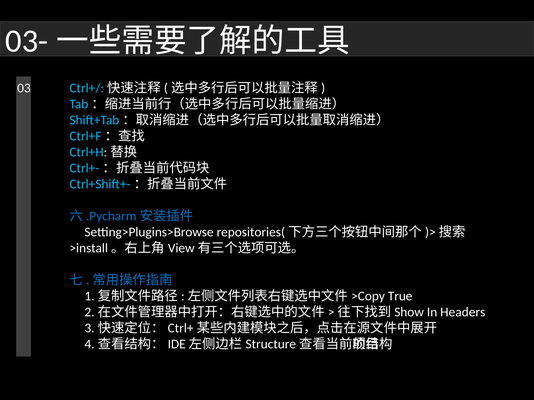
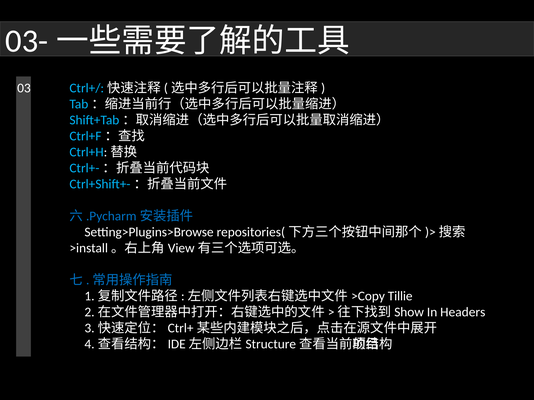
True: True -> Tillie (400, 296)
